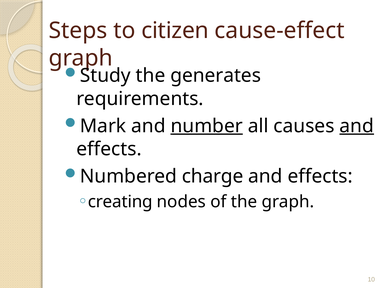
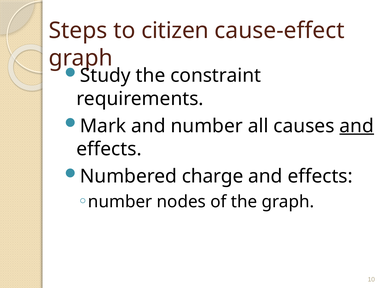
generates: generates -> constraint (216, 76)
number underline: present -> none (207, 126)
creating: creating -> number (120, 202)
